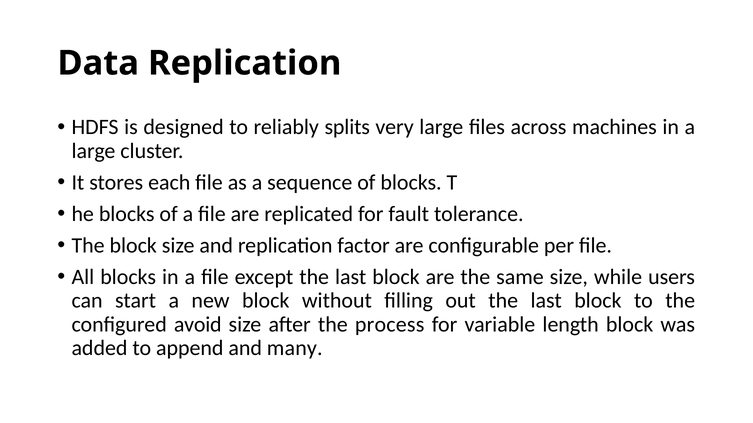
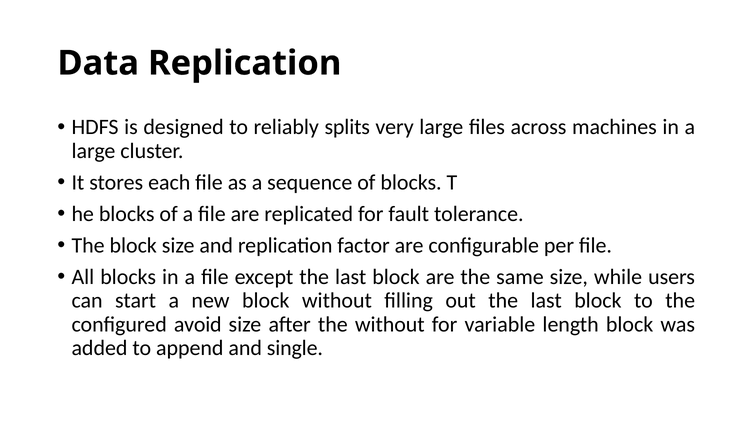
the process: process -> without (390, 325)
many: many -> single (295, 348)
